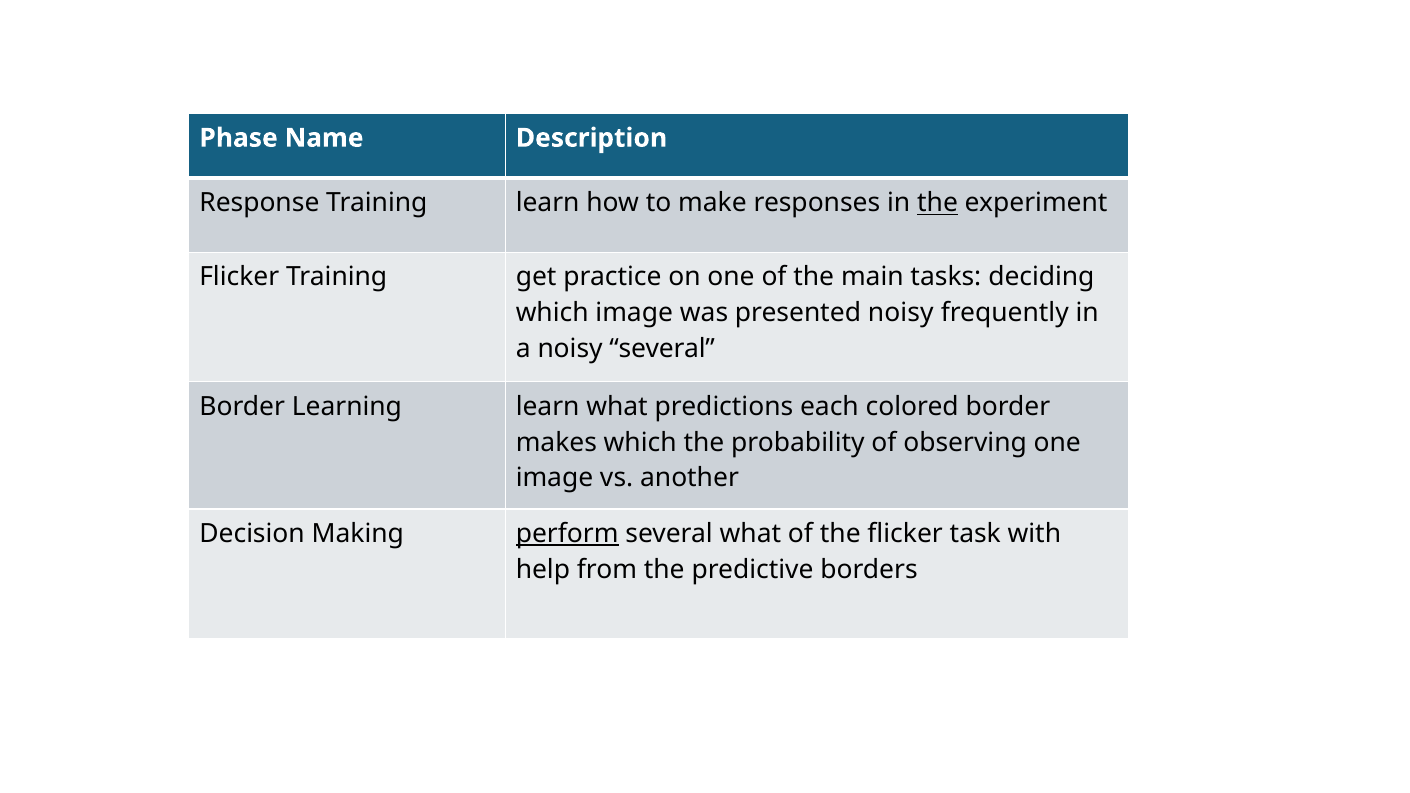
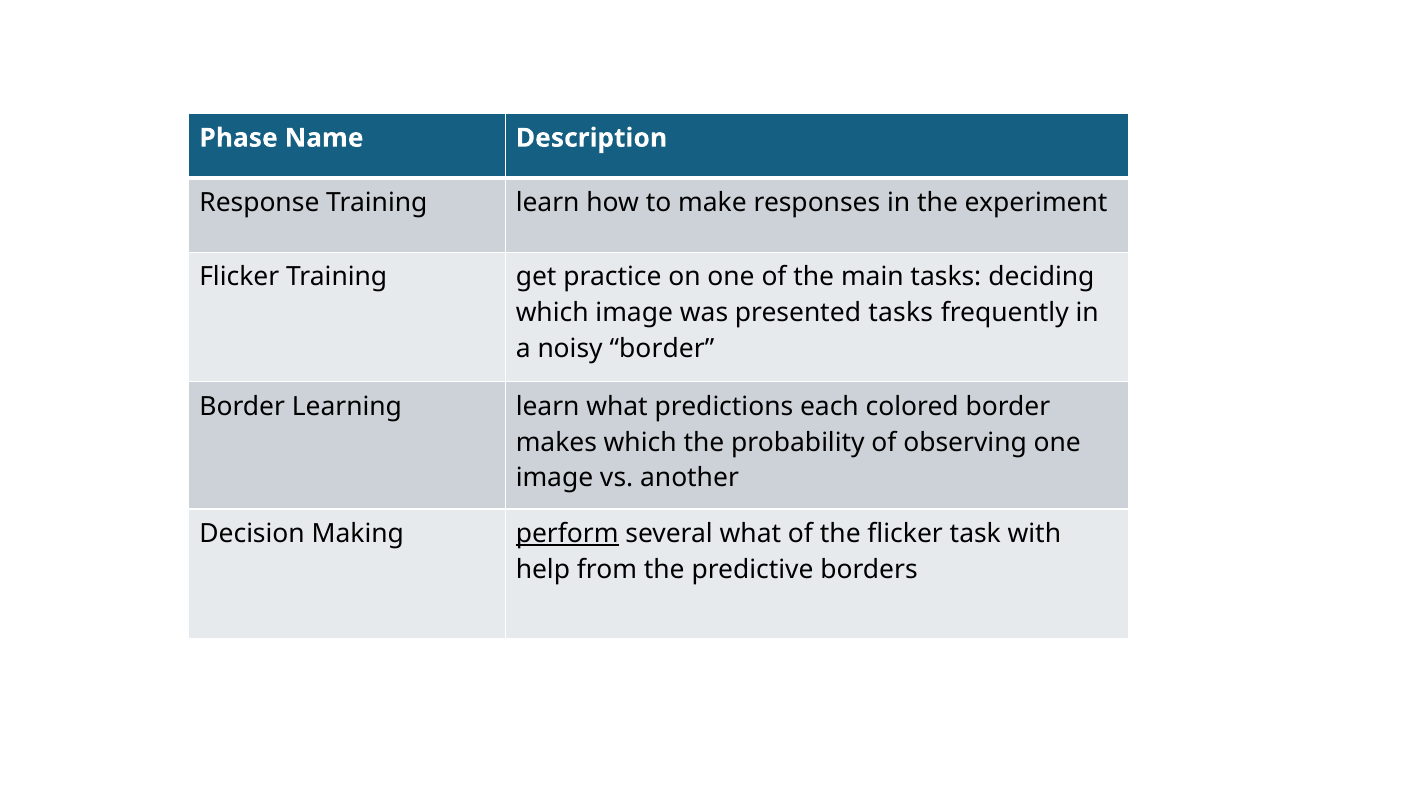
the underline: present -> none (938, 203)
presented noisy: noisy -> tasks (901, 313)
noisy several: several -> border (662, 349)
